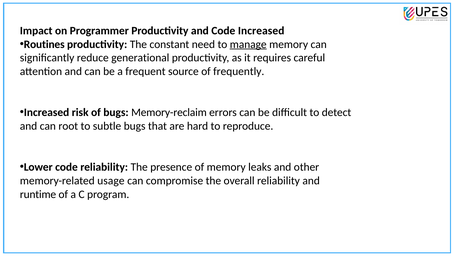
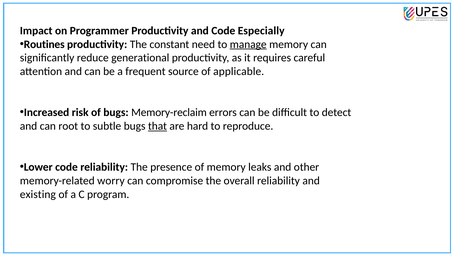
Code Increased: Increased -> Especially (261, 31)
frequently: frequently -> applicable (239, 71)
that underline: none -> present (158, 126)
usage: usage -> worry (111, 180)
runtime: runtime -> existing (38, 194)
